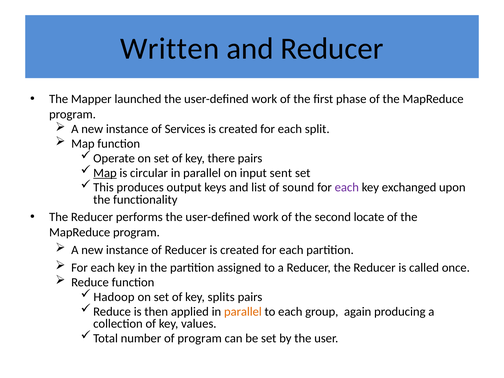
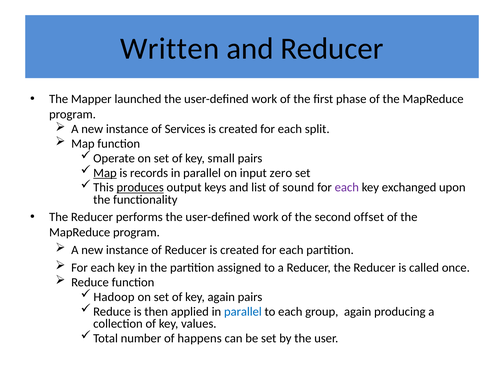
there: there -> small (221, 158)
circular: circular -> records (149, 173)
sent: sent -> zero (281, 173)
produces underline: none -> present (140, 188)
locate: locate -> offset (369, 217)
key splits: splits -> again (221, 297)
parallel colour: orange -> blue (243, 312)
of program: program -> happens (200, 338)
